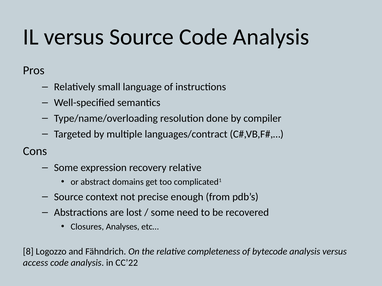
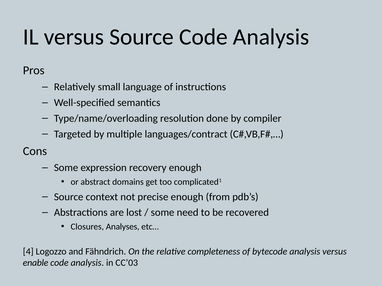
recovery relative: relative -> enough (185, 168)
8: 8 -> 4 (28, 252)
access: access -> enable (36, 263)
CC’22: CC’22 -> CC’03 (127, 263)
